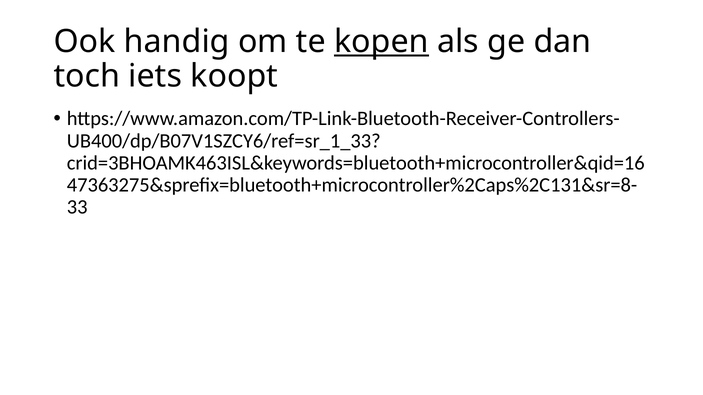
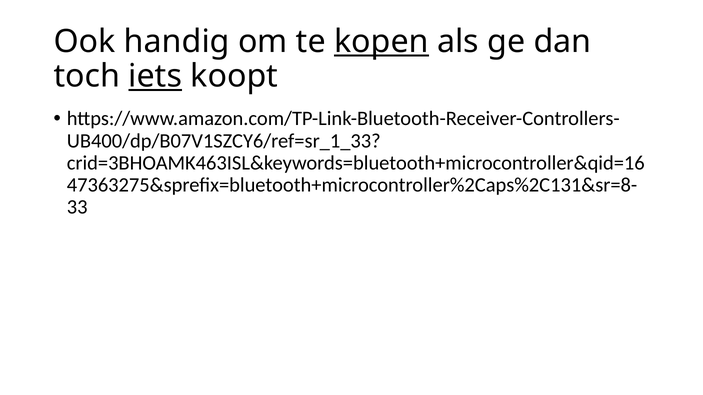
iets underline: none -> present (155, 76)
